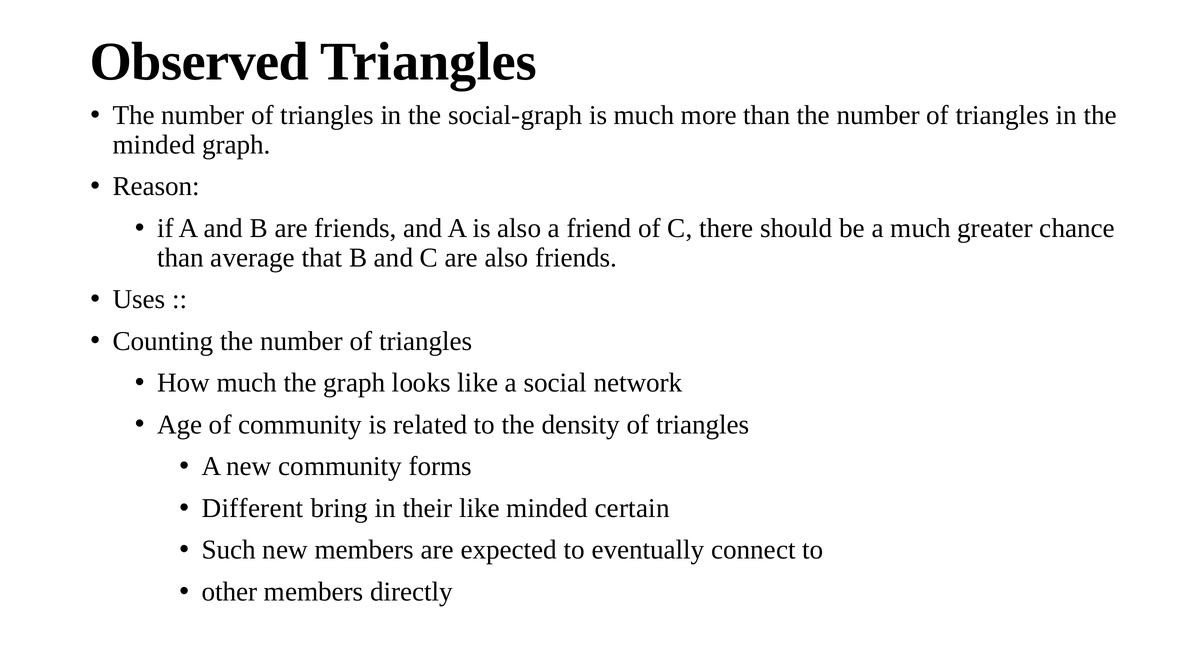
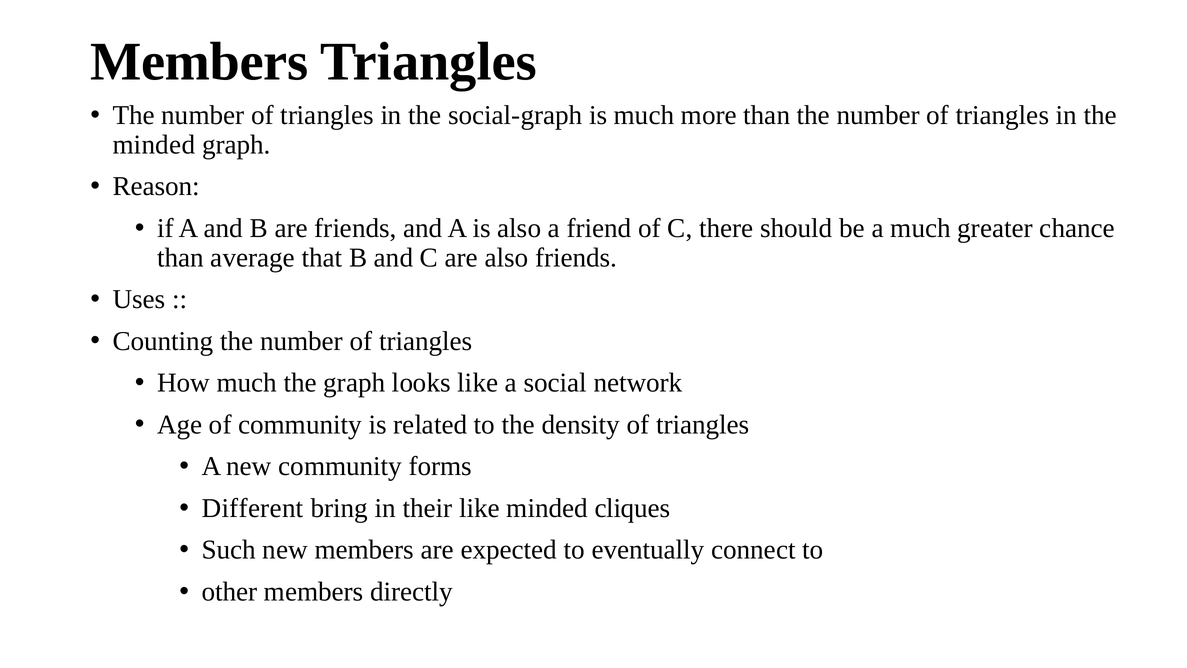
Observed: Observed -> Members (199, 62)
certain: certain -> cliques (632, 508)
